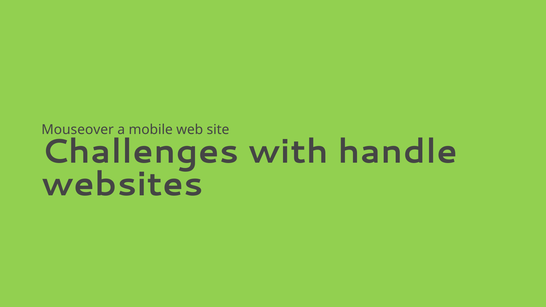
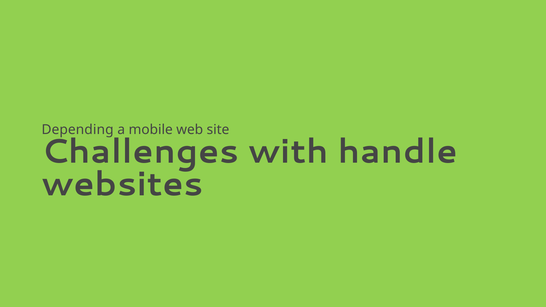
Mouseover: Mouseover -> Depending (78, 130)
